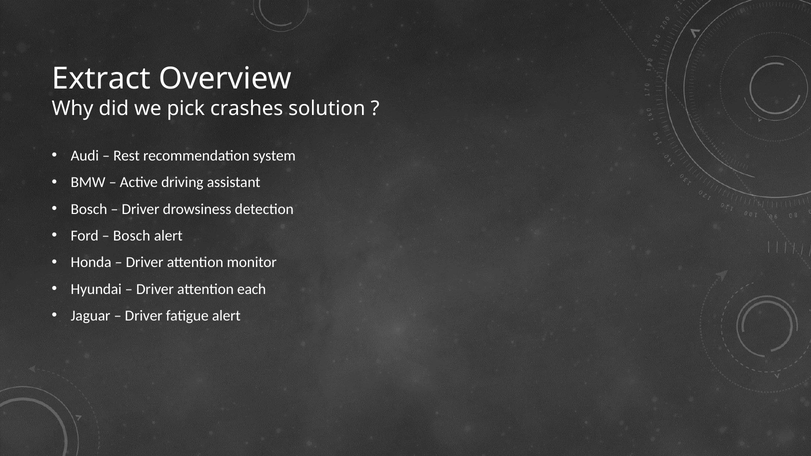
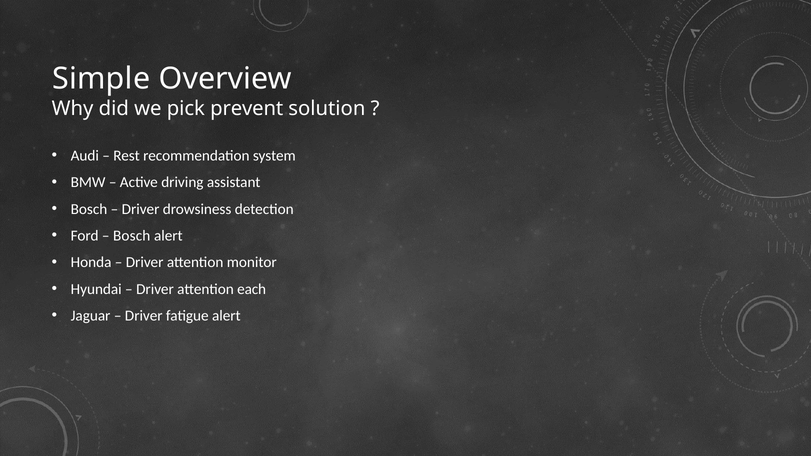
Extract: Extract -> Simple (101, 79)
crashes: crashes -> prevent (247, 109)
